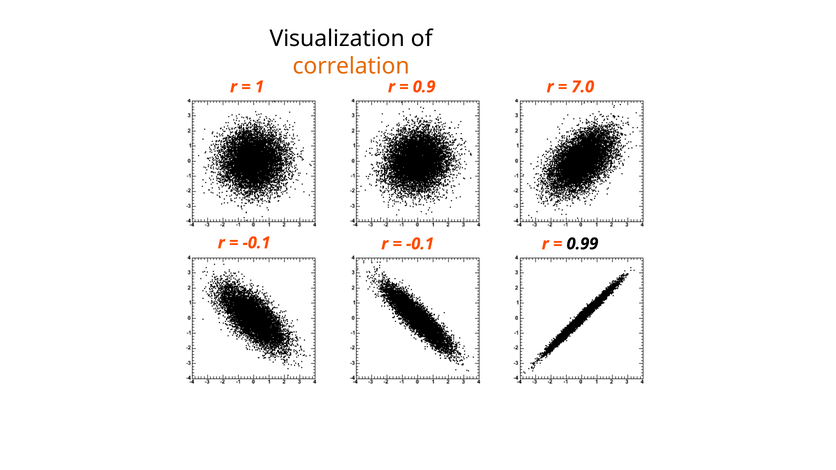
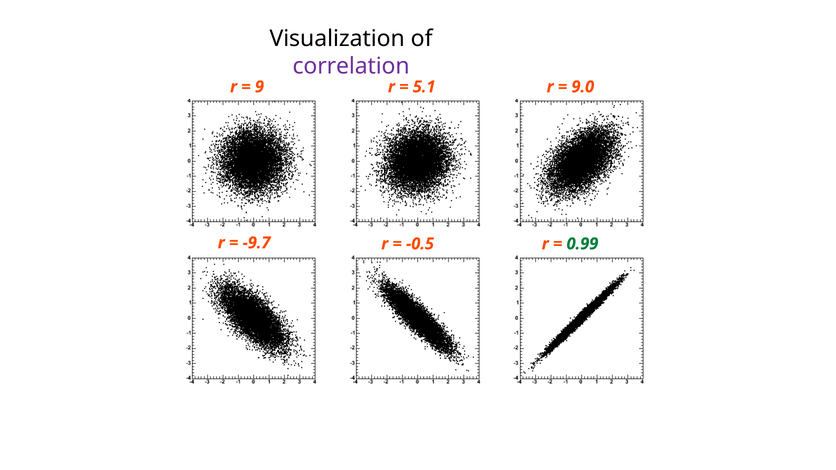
correlation colour: orange -> purple (351, 66)
1: 1 -> 9 (259, 87)
0.9: 0.9 -> 5.1 (424, 87)
7.0: 7.0 -> 9.0 (583, 87)
-0.1: -0.1 -> -9.7 (257, 243)
-0.1: -0.1 -> -0.5 (420, 244)
0.99 colour: black -> green (582, 244)
